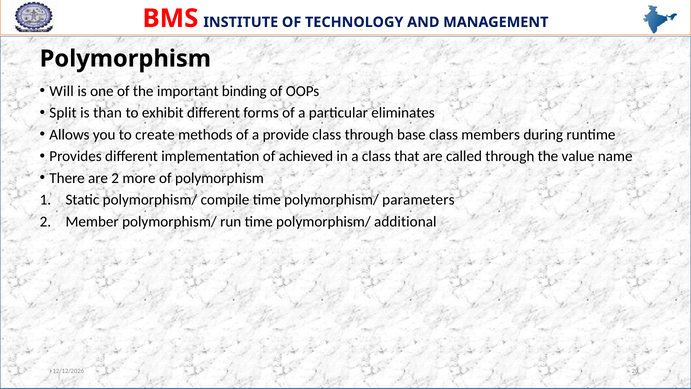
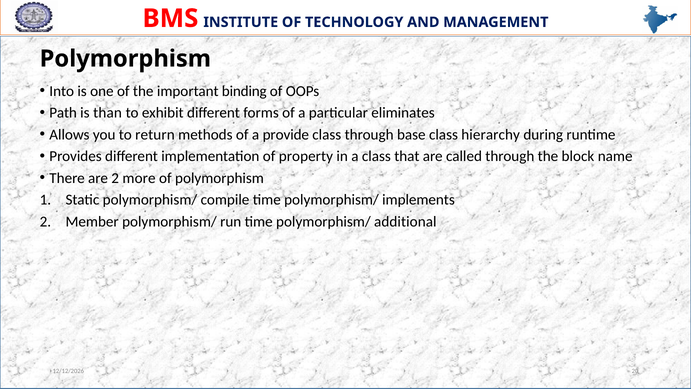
Will: Will -> Into (62, 91)
Split: Split -> Path (63, 113)
create: create -> return (155, 134)
members: members -> hierarchy (491, 134)
achieved: achieved -> property (306, 156)
value: value -> block (578, 156)
parameters: parameters -> implements (418, 200)
